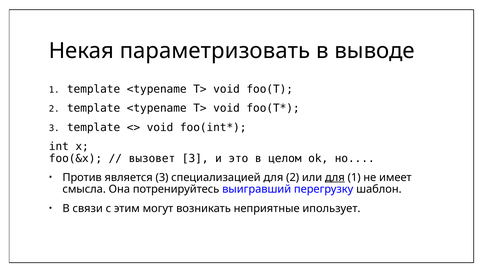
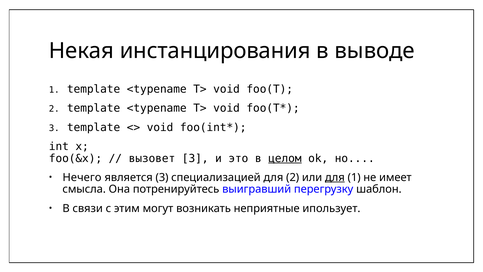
параметризовать: параметризовать -> инстанцирования (215, 51)
целом underline: none -> present (285, 158)
Против: Против -> Нечего (82, 177)
